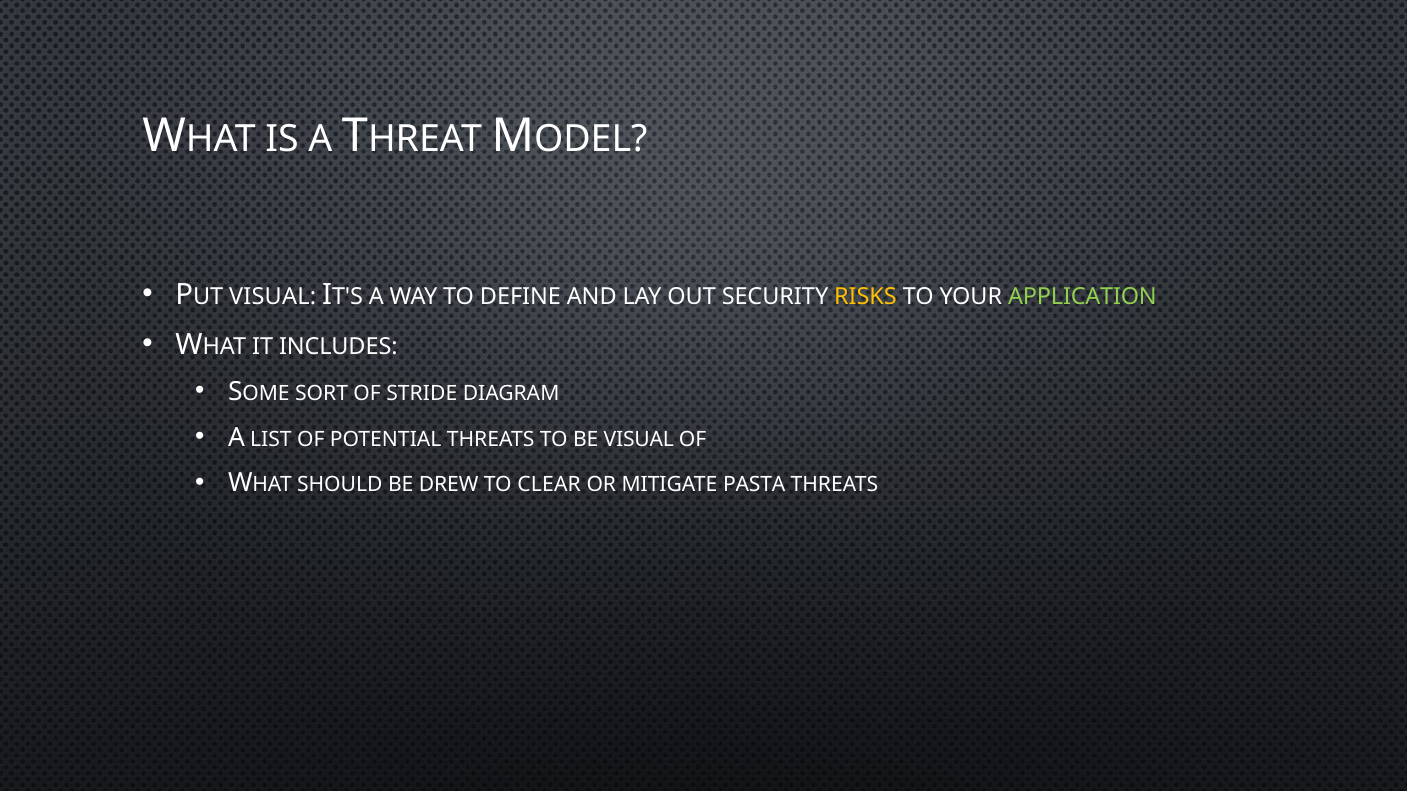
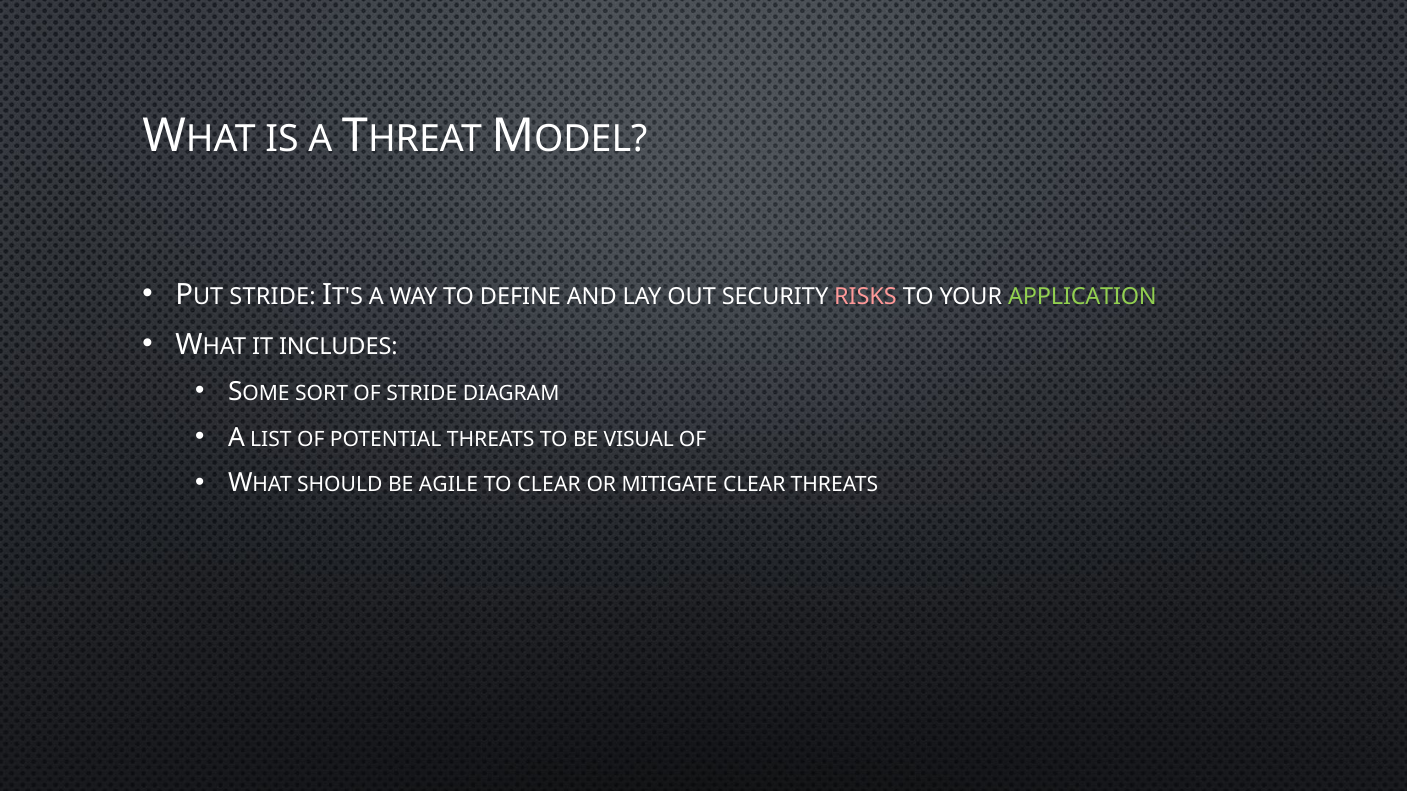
VISUAL: VISUAL -> STRIDE (273, 297)
RISKS colour: yellow -> pink (866, 297)
DREW: DREW -> AGILE (449, 485)
MITIGATE PASTA: PASTA -> CLEAR (754, 485)
